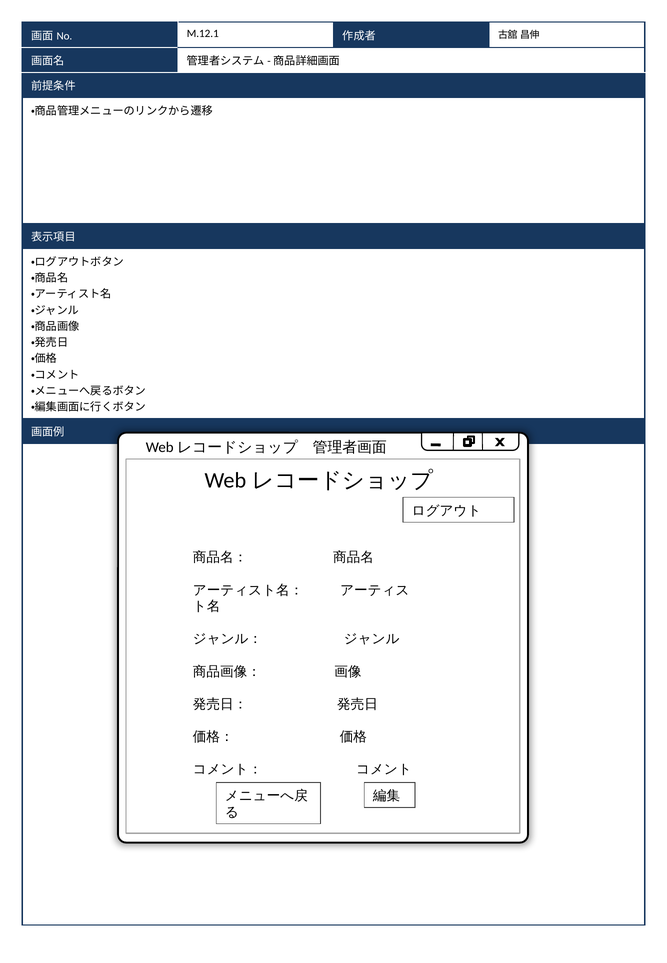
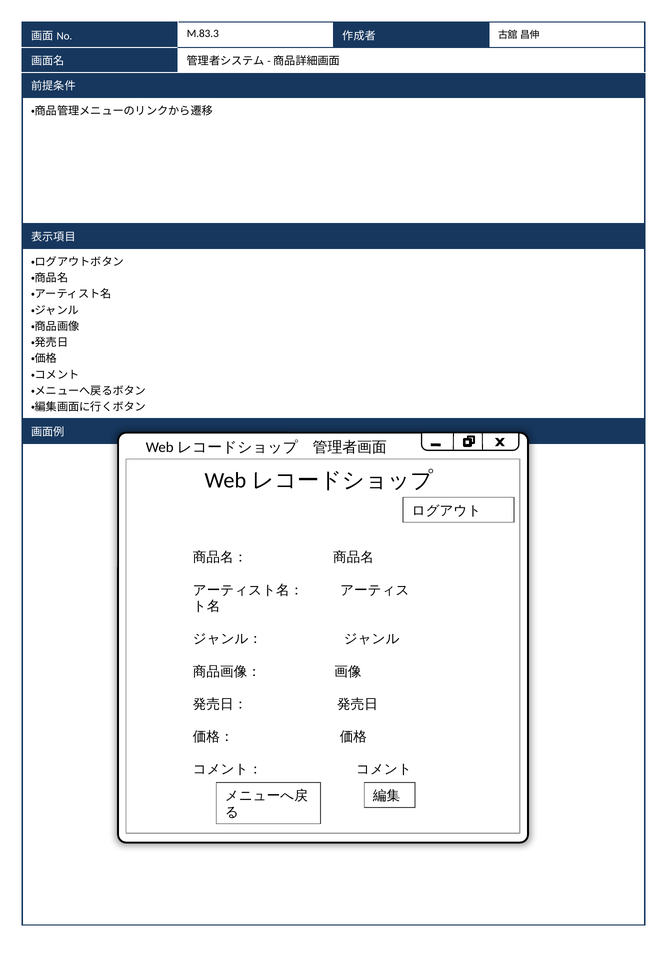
M.12.1: M.12.1 -> M.83.3 (203, 34)
